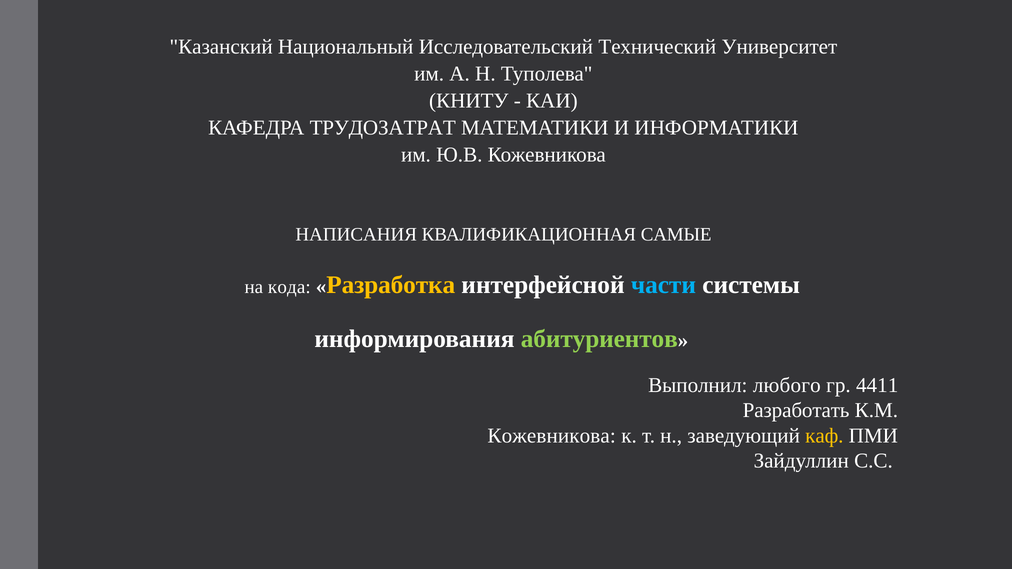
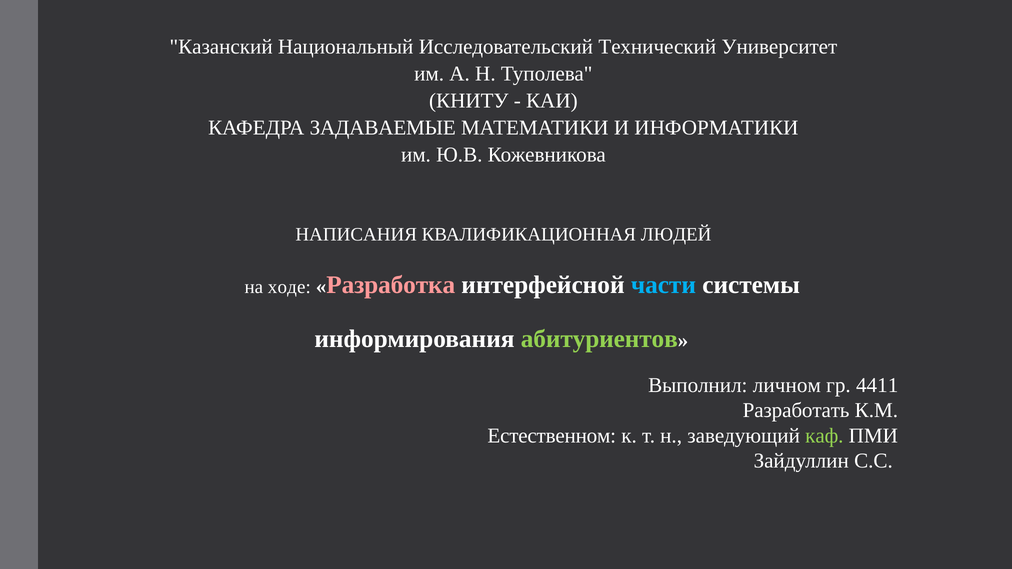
ТРУДОЗАТРАТ: ТРУДОЗАТРАТ -> ЗАДАВАЕМЫЕ (383, 128)
САМЫЕ: САМЫЕ -> ЛЮДЕЙ (676, 235)
кода: кода -> ходе (289, 287)
Разработка colour: yellow -> pink (391, 285)
любого: любого -> личном (787, 385)
Кожевникова: Кожевникова -> Естественном (552, 436)
каф colour: yellow -> light green (824, 436)
